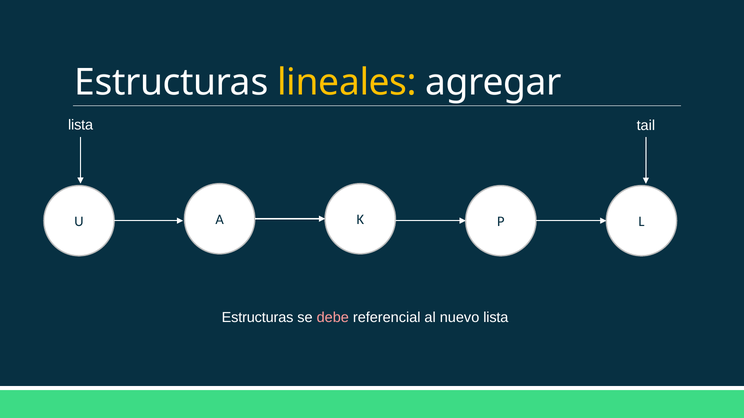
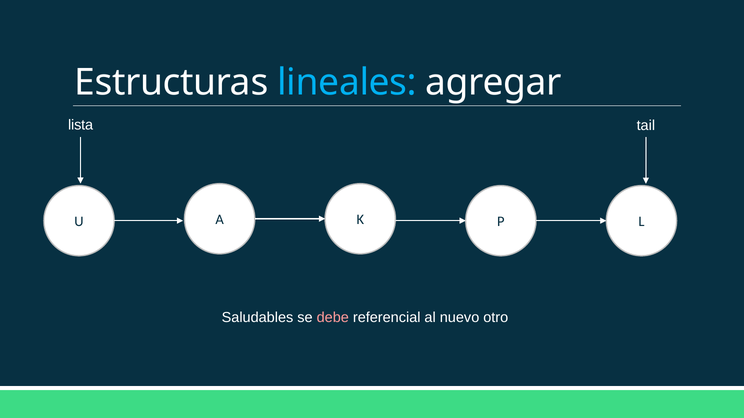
lineales colour: yellow -> light blue (347, 82)
Estructuras: Estructuras -> Saludables (257, 318)
nuevo lista: lista -> otro (496, 318)
